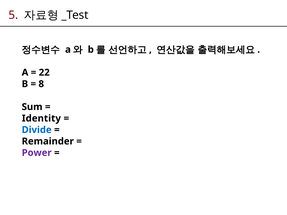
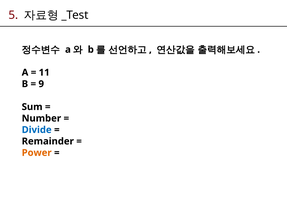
22: 22 -> 11 (44, 73)
8: 8 -> 9 (41, 84)
Identity: Identity -> Number (41, 118)
Power colour: purple -> orange (37, 153)
